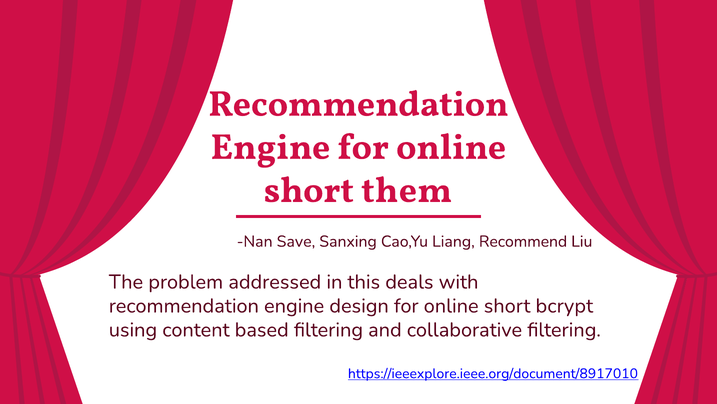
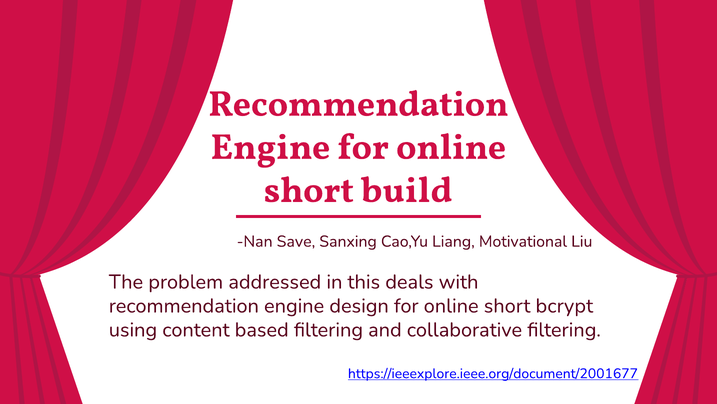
them: them -> build (407, 190)
Recommend: Recommend -> Motivational (523, 241)
https://ieeexplore.ieee.org/document/8917010: https://ieeexplore.ieee.org/document/8917010 -> https://ieeexplore.ieee.org/document/2001677 (493, 373)
